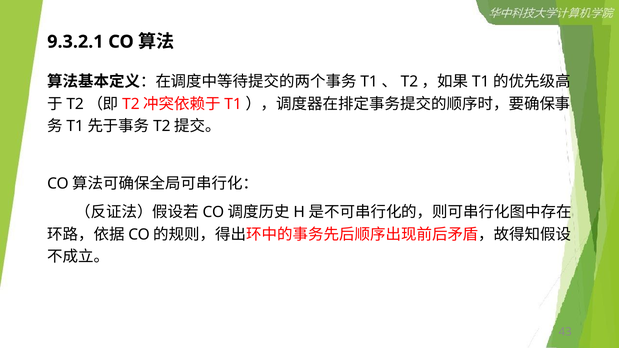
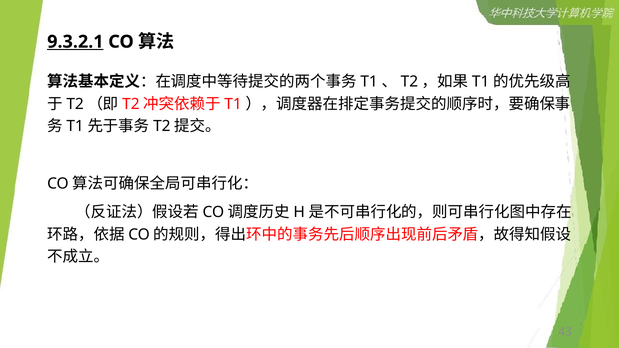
9.3.2.1 underline: none -> present (75, 42)
